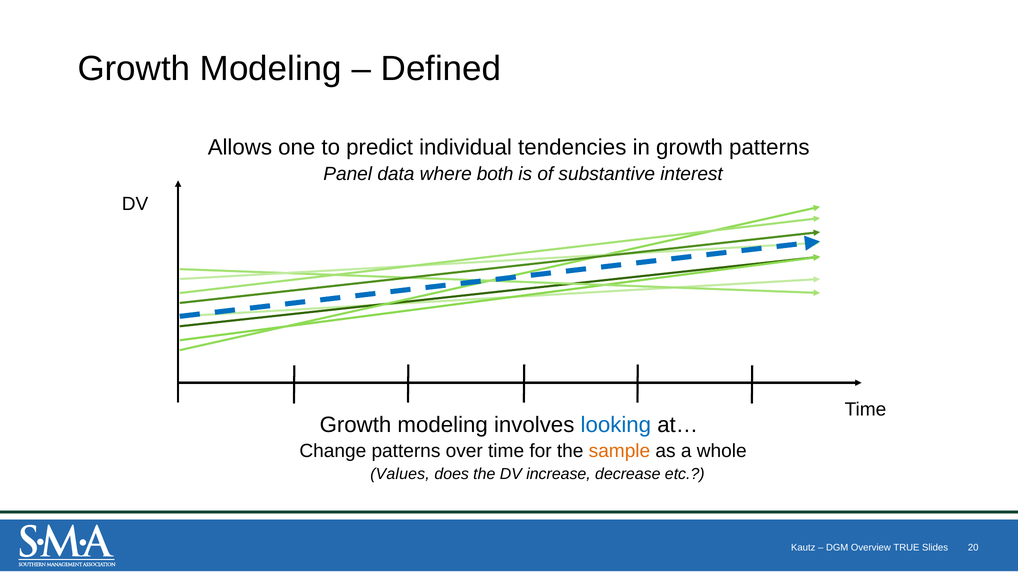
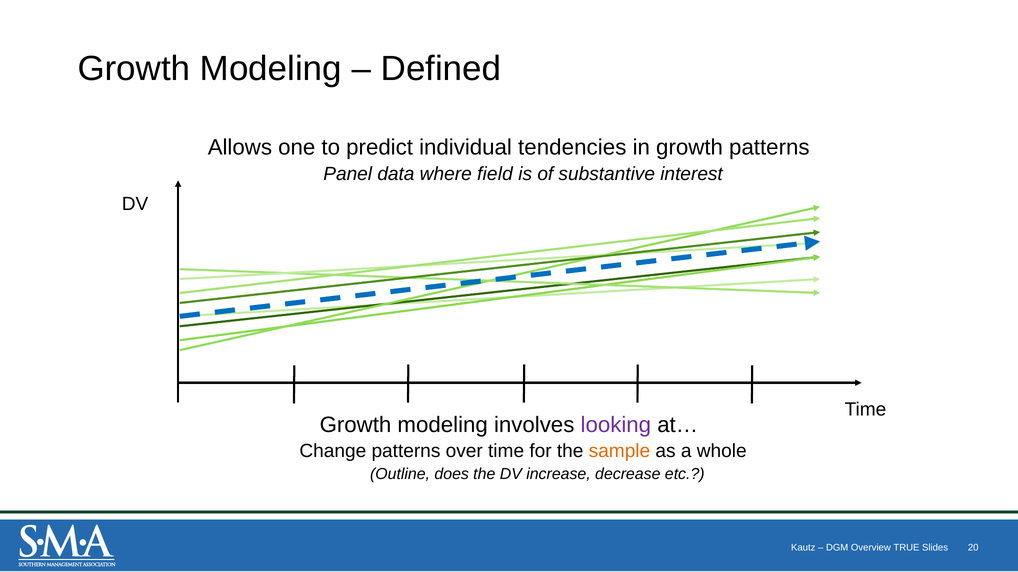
both: both -> field (495, 174)
looking colour: blue -> purple (616, 425)
Values: Values -> Outline (400, 474)
